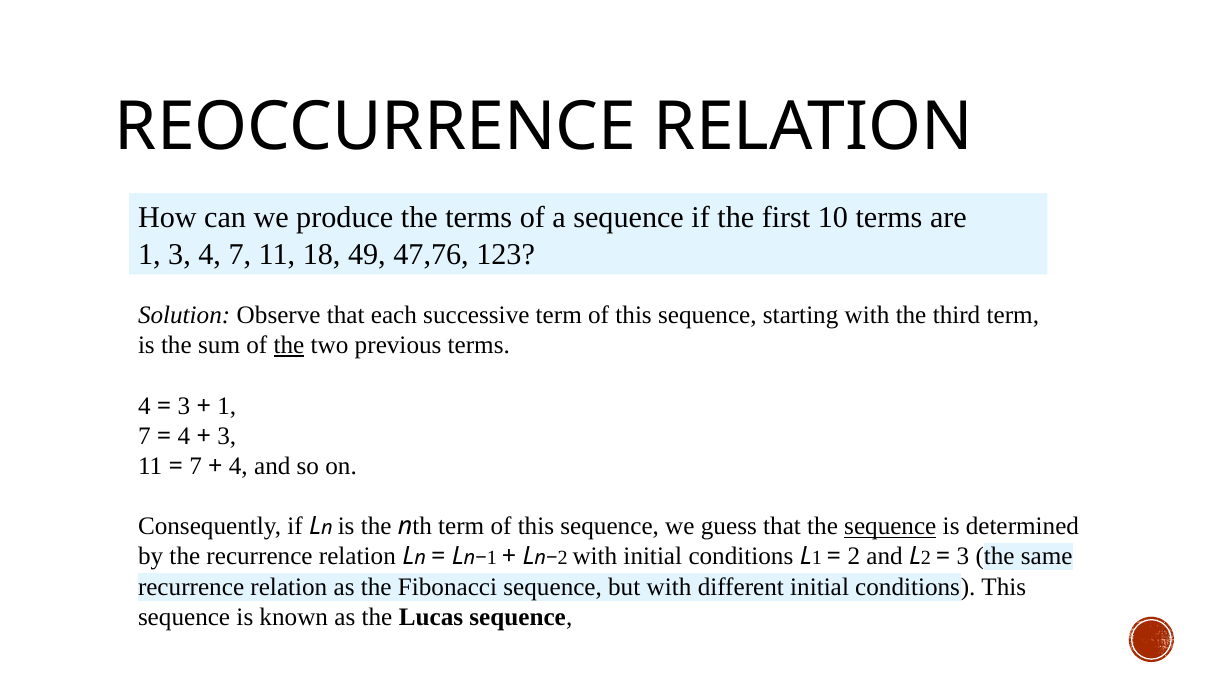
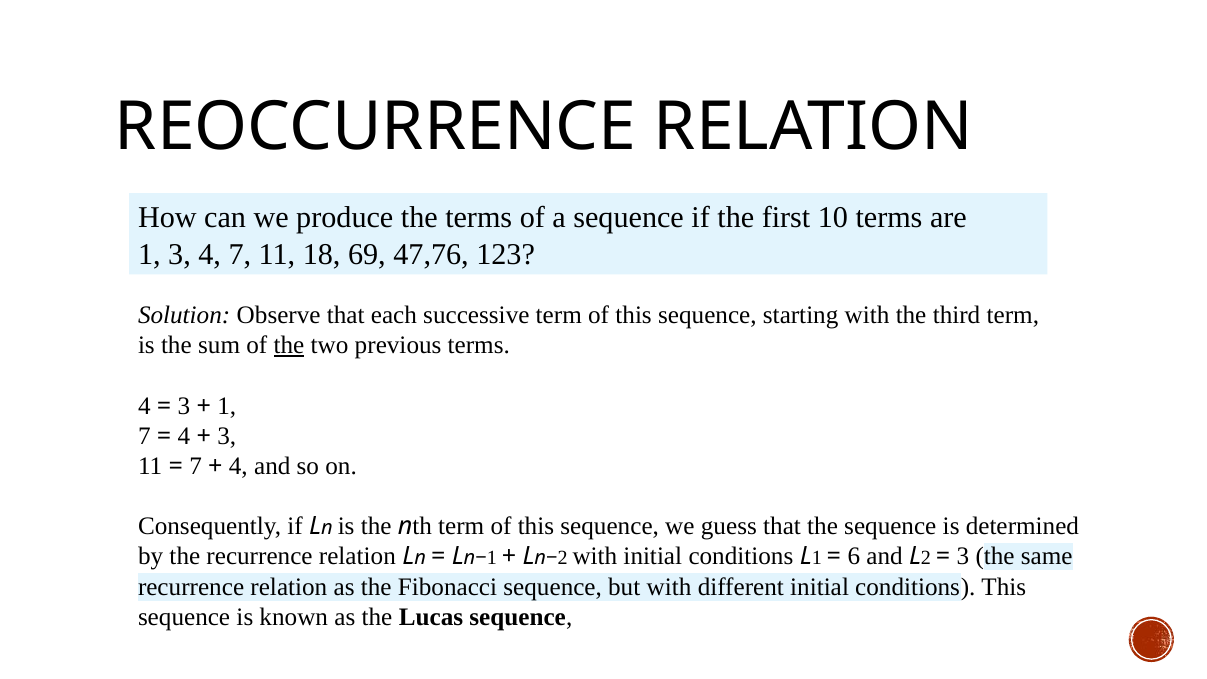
49: 49 -> 69 (367, 254)
sequence underline: present -> none (890, 526)
2: 2 -> 6 (854, 557)
